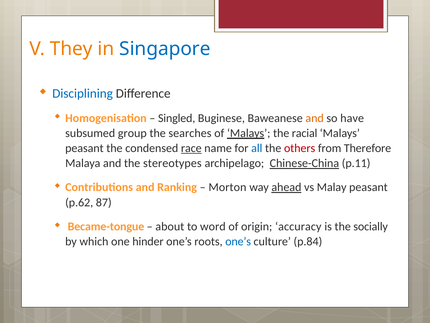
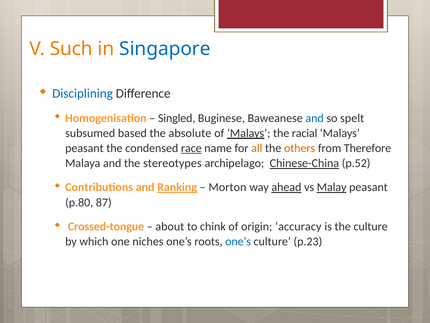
They: They -> Such (71, 49)
and colour: orange -> blue (315, 118)
have: have -> spelt (352, 118)
group: group -> based (132, 133)
searches: searches -> absolute (190, 133)
all colour: blue -> orange (257, 148)
others colour: red -> orange (300, 148)
p.11: p.11 -> p.52 (356, 163)
Ranking underline: none -> present (177, 187)
Malay underline: none -> present (332, 187)
p.62: p.62 -> p.80 (79, 202)
Became-tongue: Became-tongue -> Crossed-tongue (106, 226)
word: word -> chink (213, 226)
the socially: socially -> culture (371, 226)
hinder: hinder -> niches (148, 241)
p.84: p.84 -> p.23 (308, 241)
